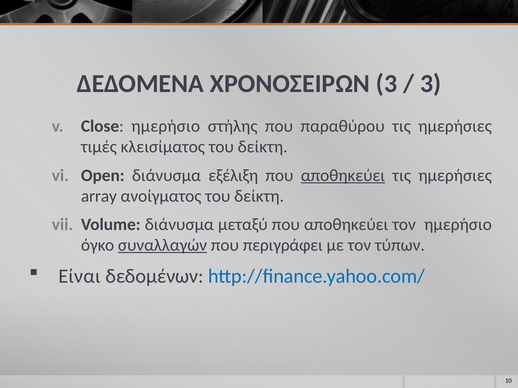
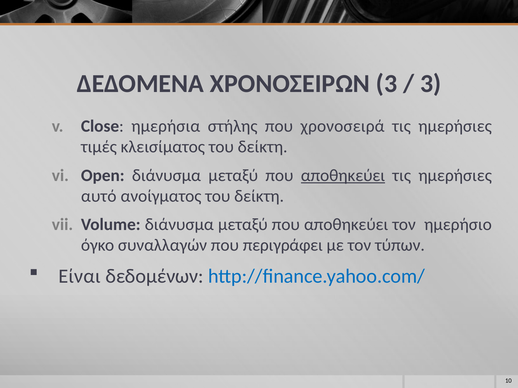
Close ημερήσιο: ημερήσιο -> ημερήσια (166, 126)
παραθύρου: παραθύρου -> χρονοσειρά (343, 126)
Open διάνυσμα εξέλιξη: εξέλιξη -> μεταξύ (233, 176)
array: array -> αυτό (99, 196)
συναλλαγών underline: present -> none (163, 246)
